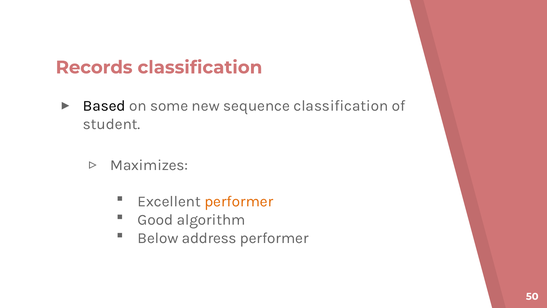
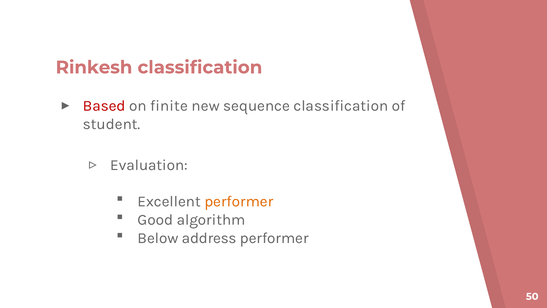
Records: Records -> Rinkesh (94, 67)
Based colour: black -> red (104, 106)
some: some -> finite (169, 106)
Maximizes: Maximizes -> Evaluation (149, 165)
